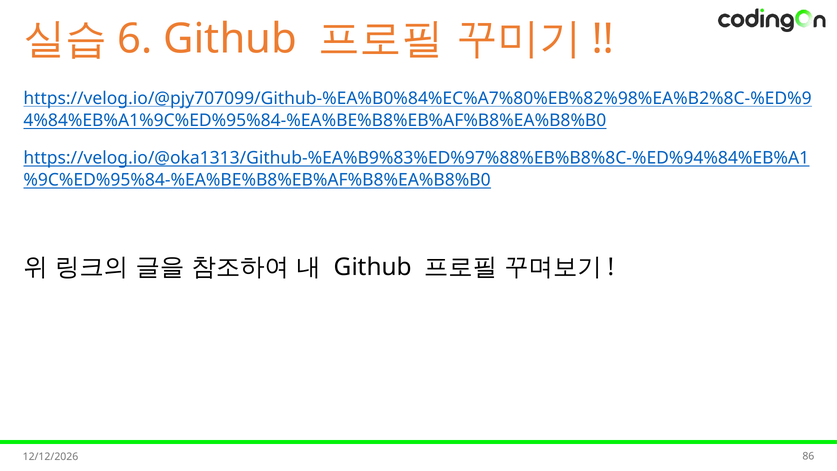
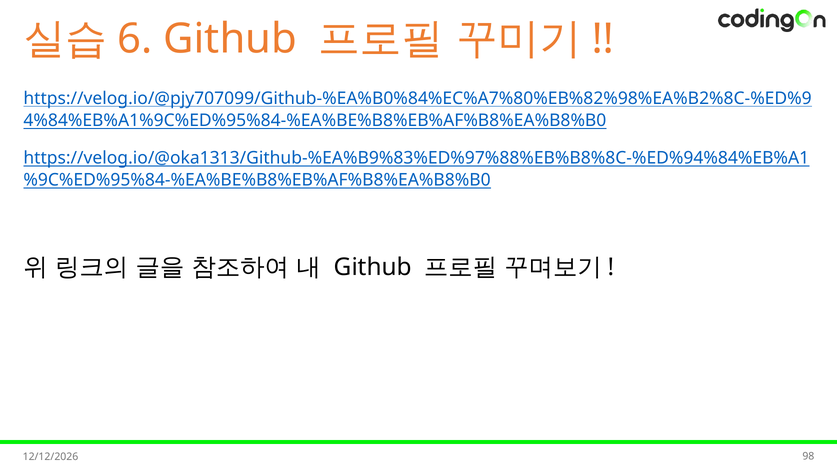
86: 86 -> 98 (808, 456)
